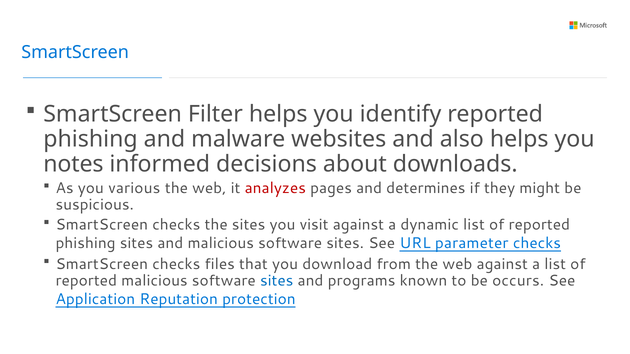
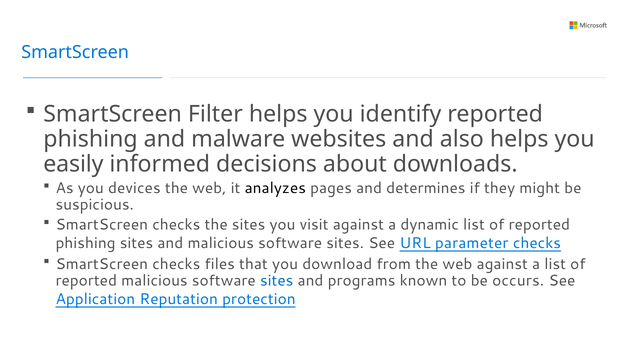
notes: notes -> easily (73, 164)
various: various -> devices (134, 188)
analyzes colour: red -> black (275, 188)
